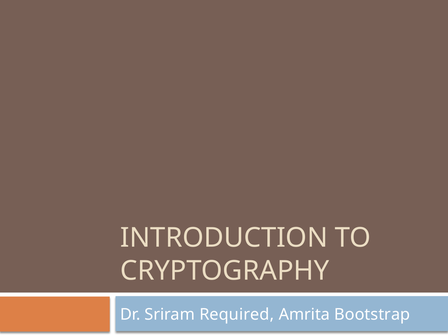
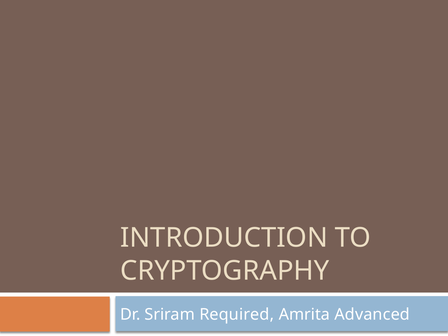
Bootstrap: Bootstrap -> Advanced (372, 314)
